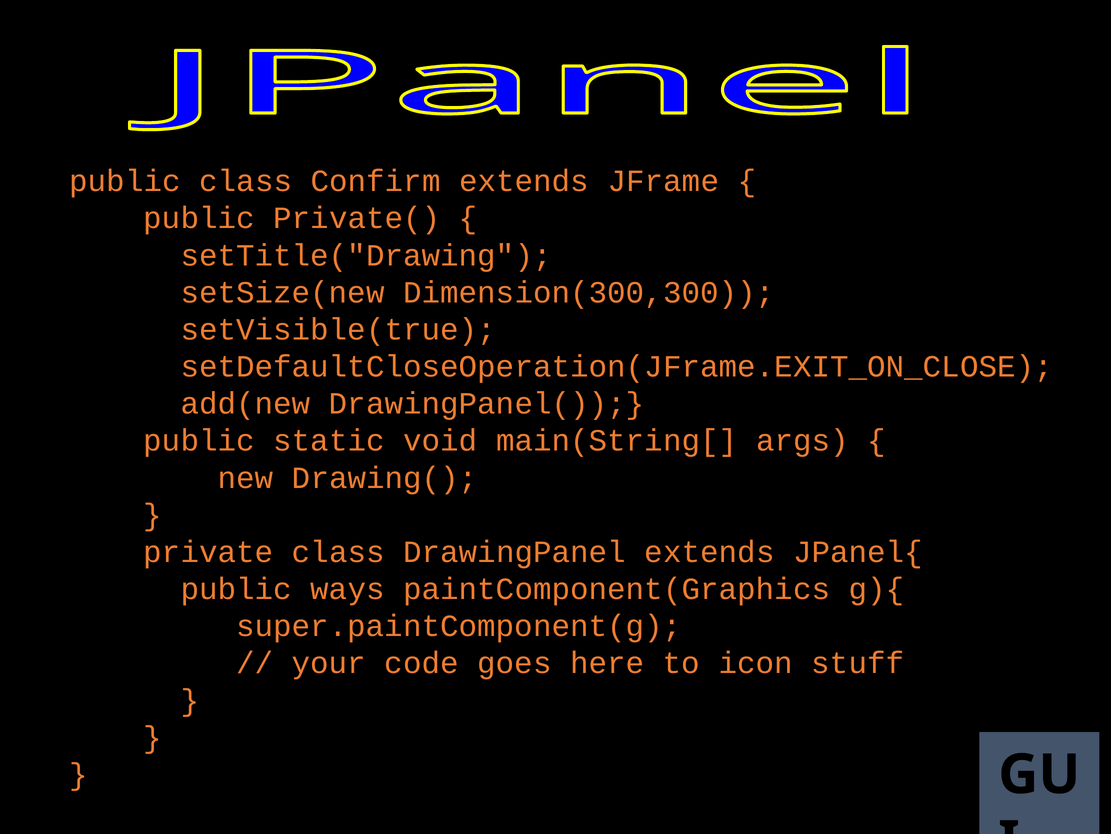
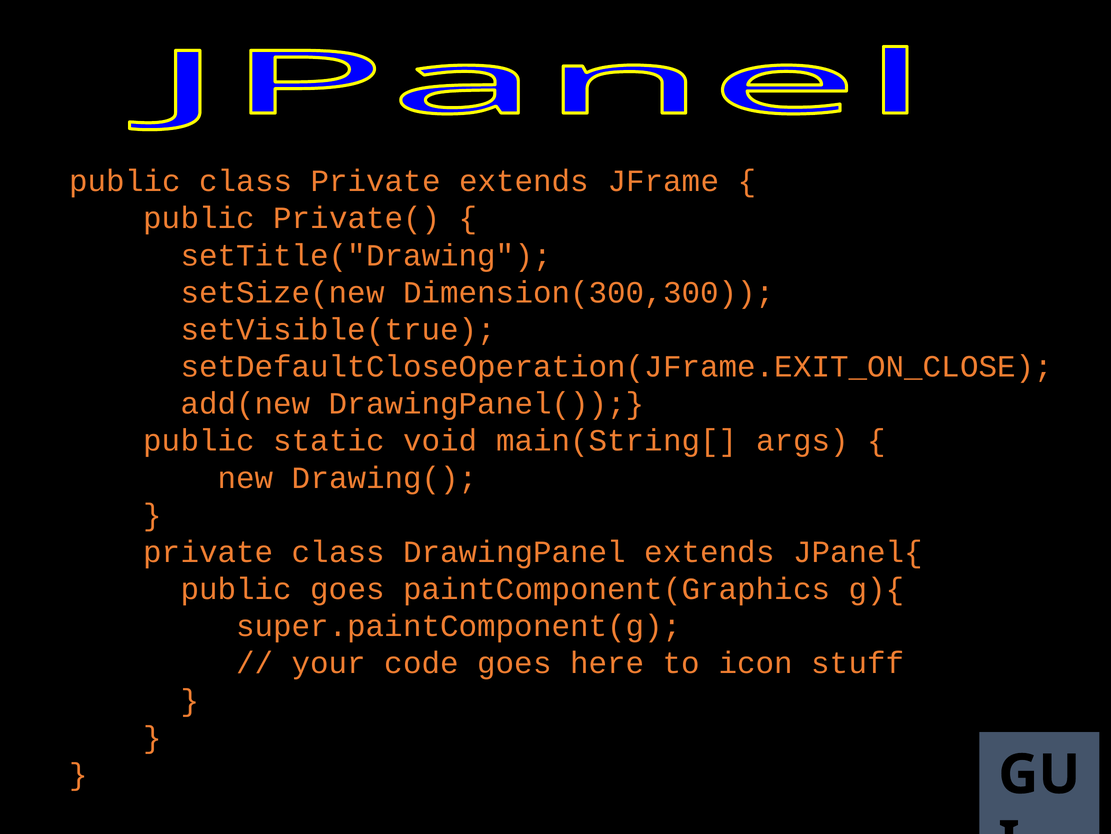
class Confirm: Confirm -> Private (376, 181)
public ways: ways -> goes (348, 589)
